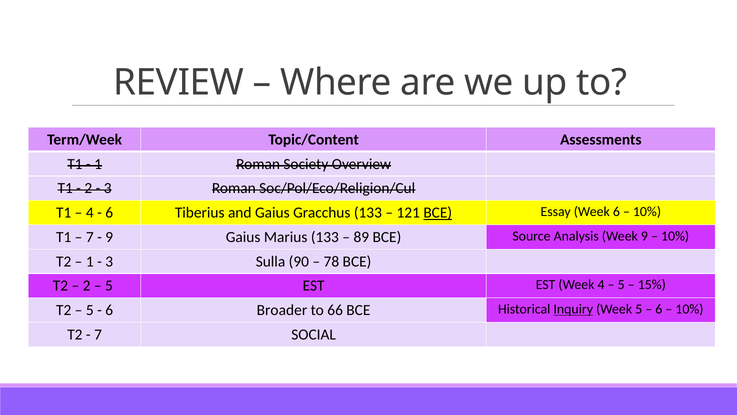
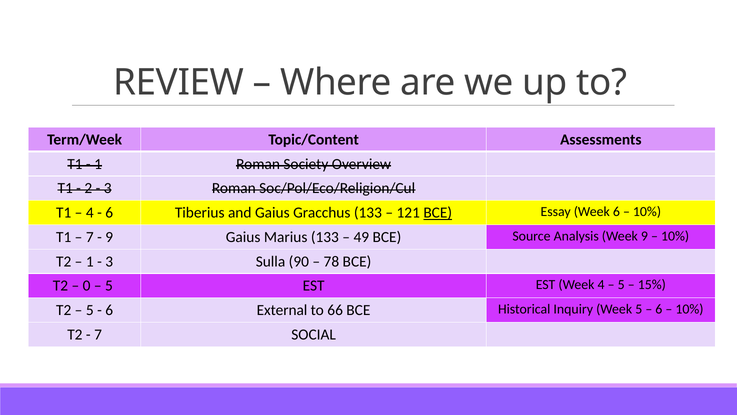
89: 89 -> 49 (361, 237)
2: 2 -> 0 (87, 286)
Broader: Broader -> External (282, 310)
Inquiry underline: present -> none (573, 309)
